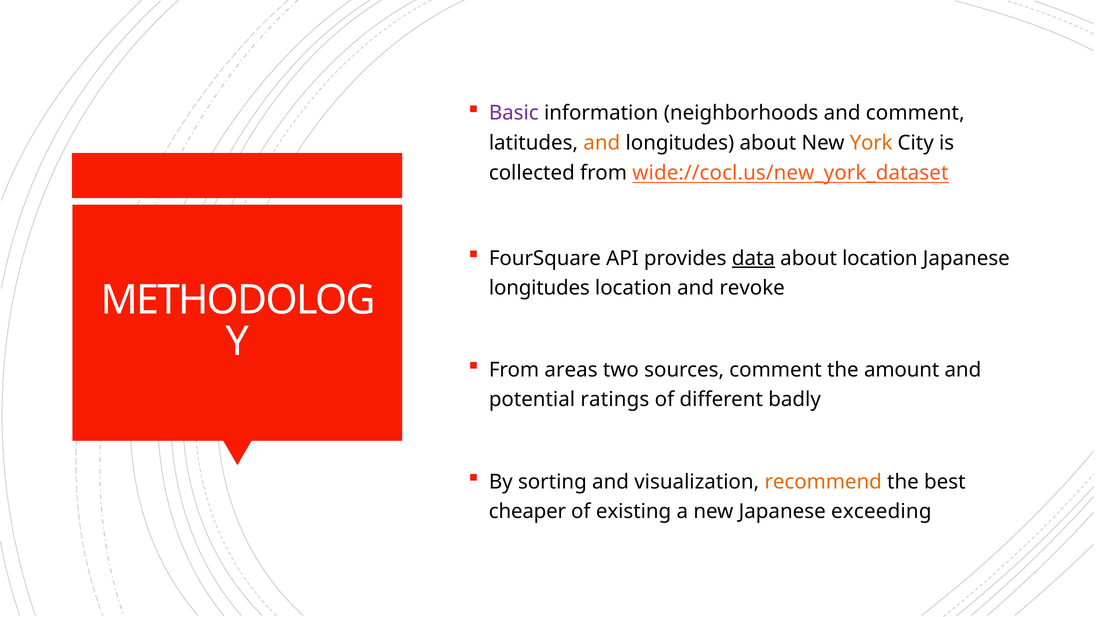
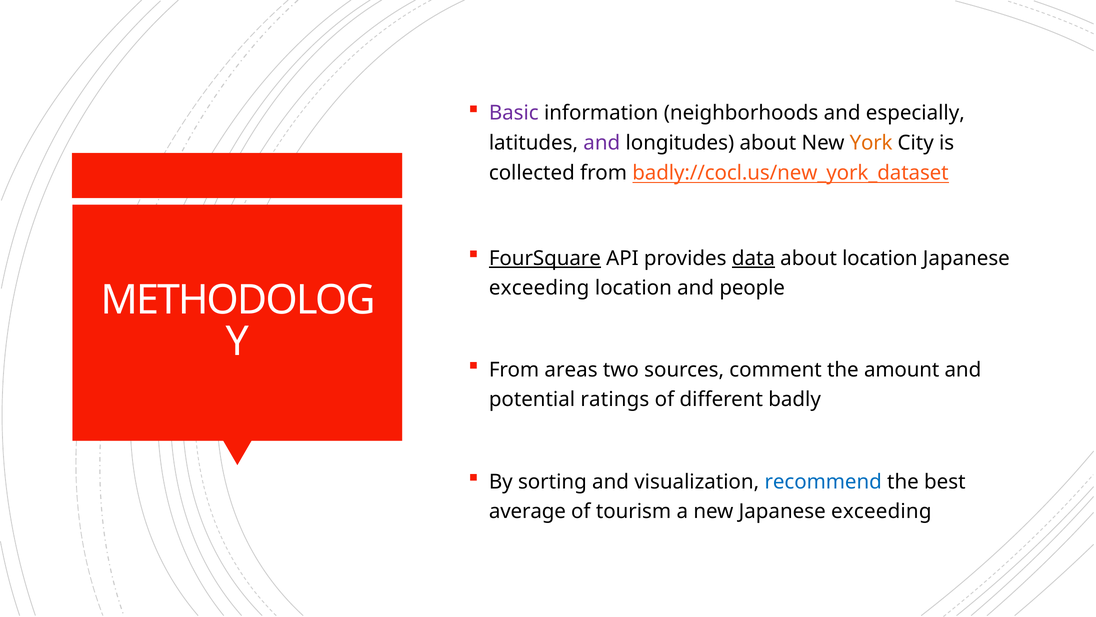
and comment: comment -> especially (915, 113)
and colour: orange -> purple (602, 143)
wide://cocl.us/new_york_dataset: wide://cocl.us/new_york_dataset -> badly://cocl.us/new_york_dataset (790, 173)
FourSquare underline: none -> present (545, 258)
longitudes: longitudes -> exceeding (539, 288)
revoke: revoke -> people (752, 288)
recommend colour: orange -> blue (823, 481)
cheaper: cheaper -> average (527, 511)
existing: existing -> tourism (634, 511)
